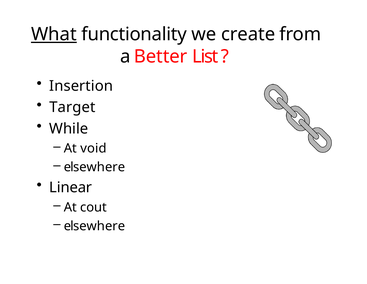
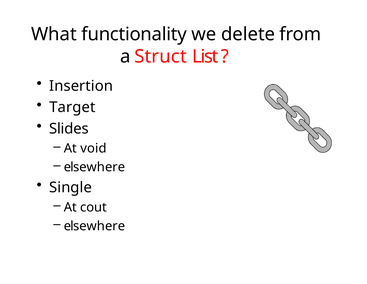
What underline: present -> none (54, 34)
create: create -> delete (248, 34)
Better: Better -> Struct (161, 57)
While: While -> Slides (69, 128)
Linear: Linear -> Single (71, 187)
